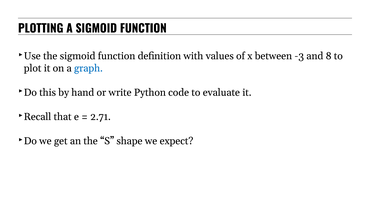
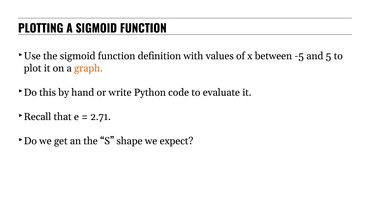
-3: -3 -> -5 (299, 56)
8: 8 -> 5 (329, 56)
graph colour: blue -> orange (88, 68)
